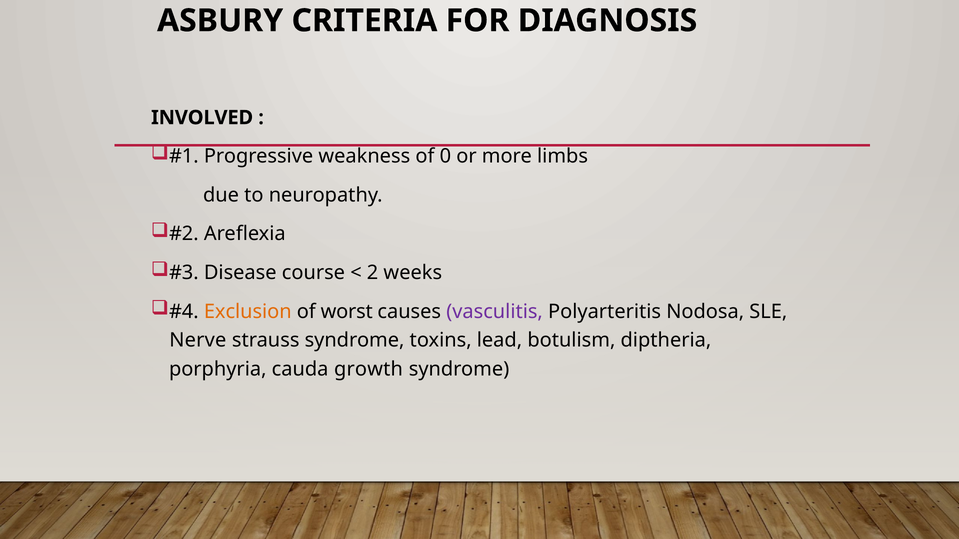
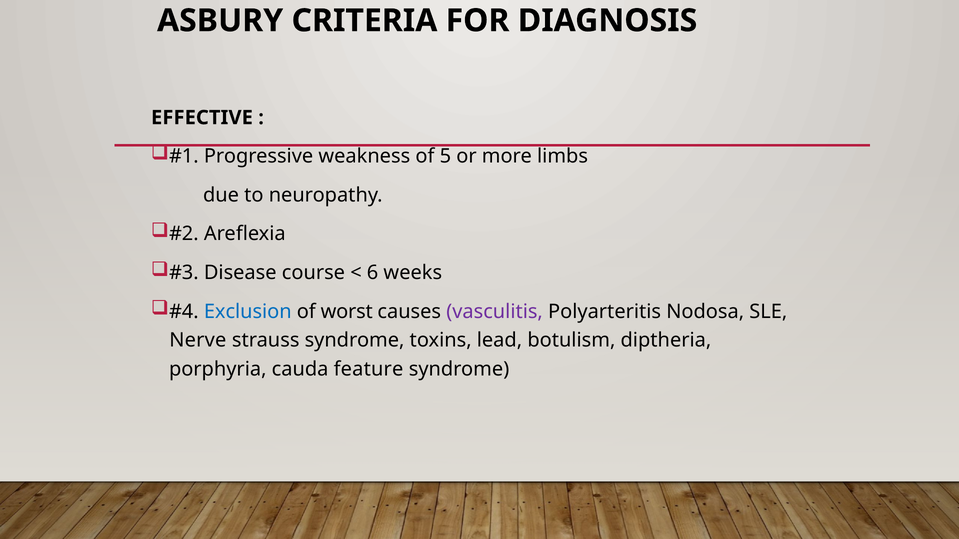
INVOLVED: INVOLVED -> EFFECTIVE (202, 118)
0: 0 -> 5 (445, 157)
2: 2 -> 6 (373, 273)
Exclusion colour: orange -> blue (248, 312)
growth: growth -> feature (369, 369)
